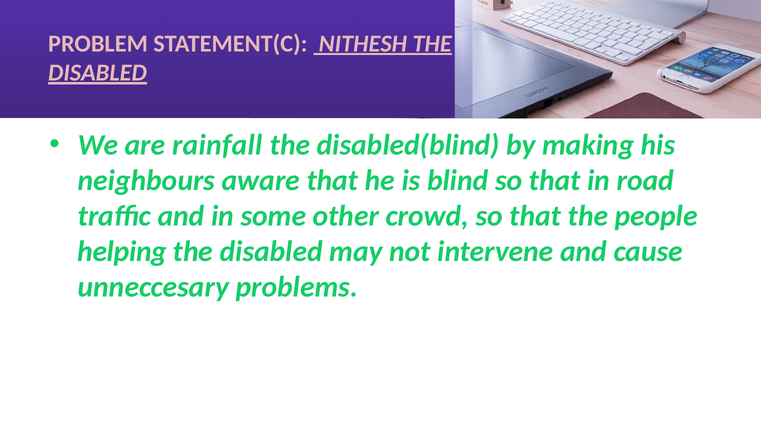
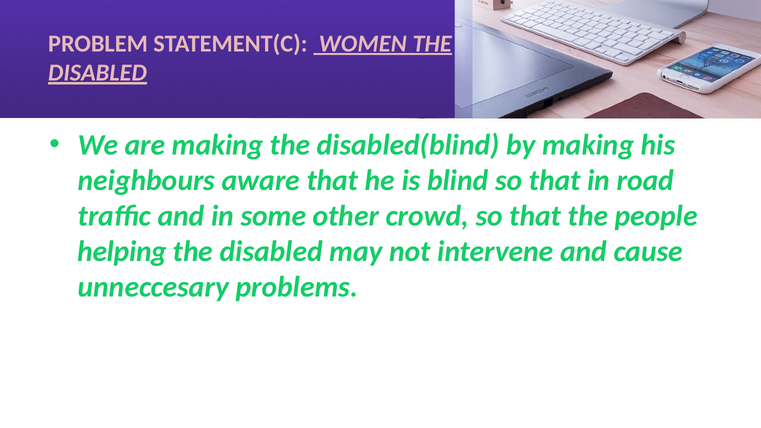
NITHESH: NITHESH -> WOMEN (363, 44)
are rainfall: rainfall -> making (218, 145)
